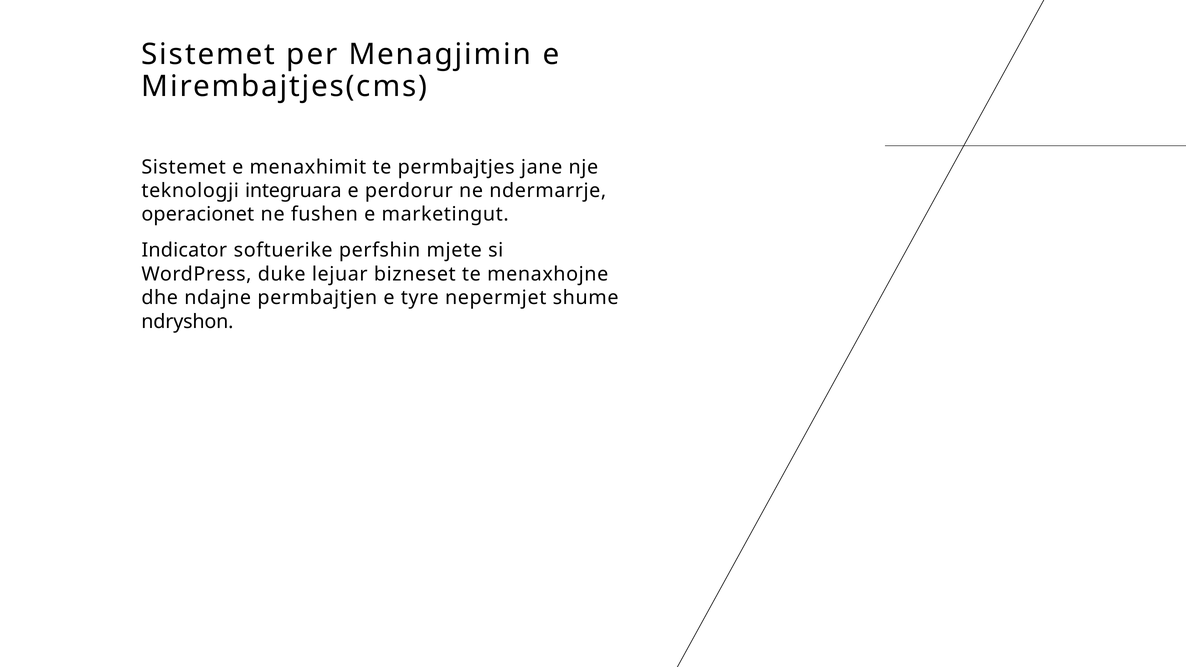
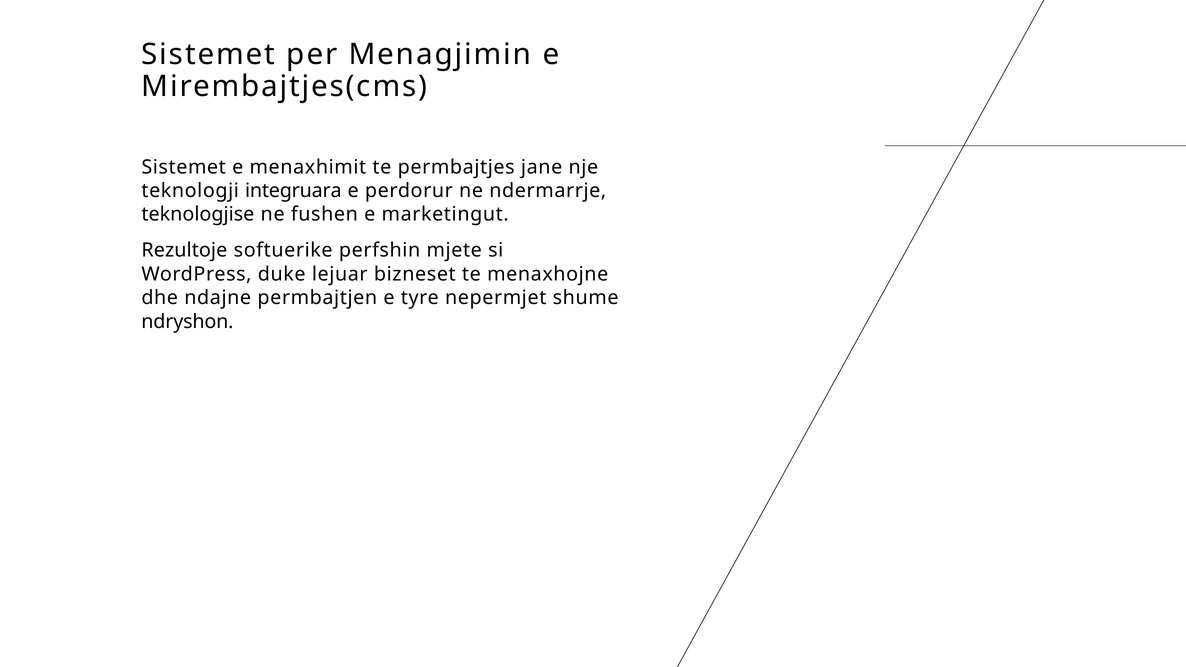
operacionet: operacionet -> teknologjise (198, 214)
Indicator: Indicator -> Rezultoje (184, 251)
